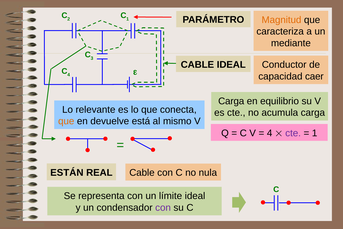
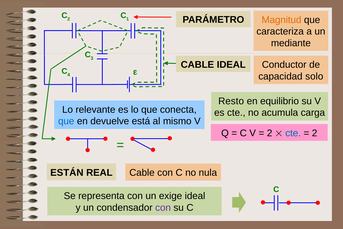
caer: caer -> solo (314, 76)
Carga: Carga -> Resto (231, 101)
que colour: orange -> blue (66, 121)
4: 4 -> 2 (270, 133)
cte colour: purple -> blue (293, 133)
1: 1 -> 2 (315, 133)
límite: límite -> exige (171, 196)
